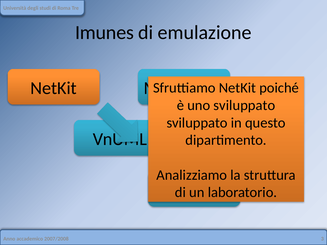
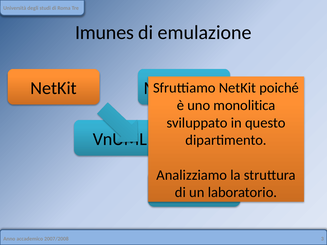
uno sviluppato: sviluppato -> monolitica (244, 105)
